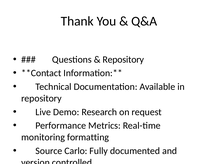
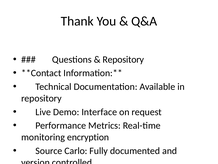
Research: Research -> Interface (99, 112)
formatting: formatting -> encryption (88, 137)
